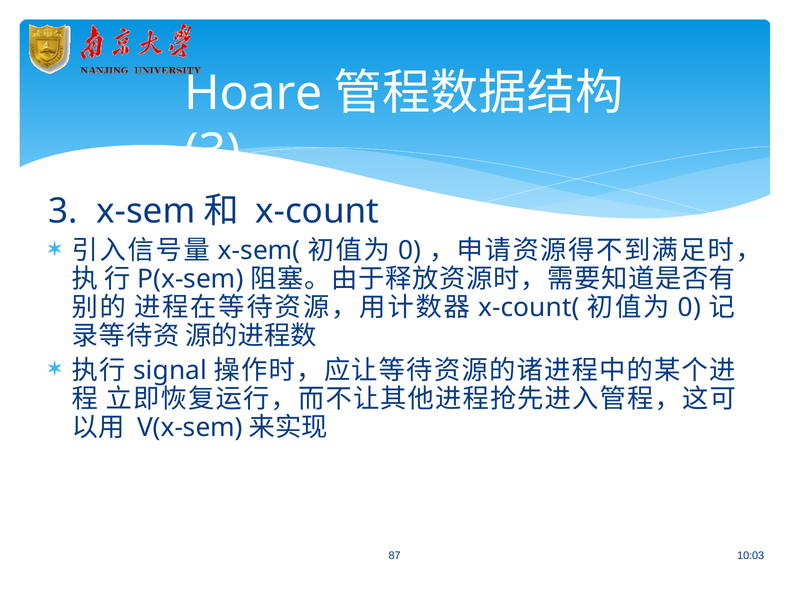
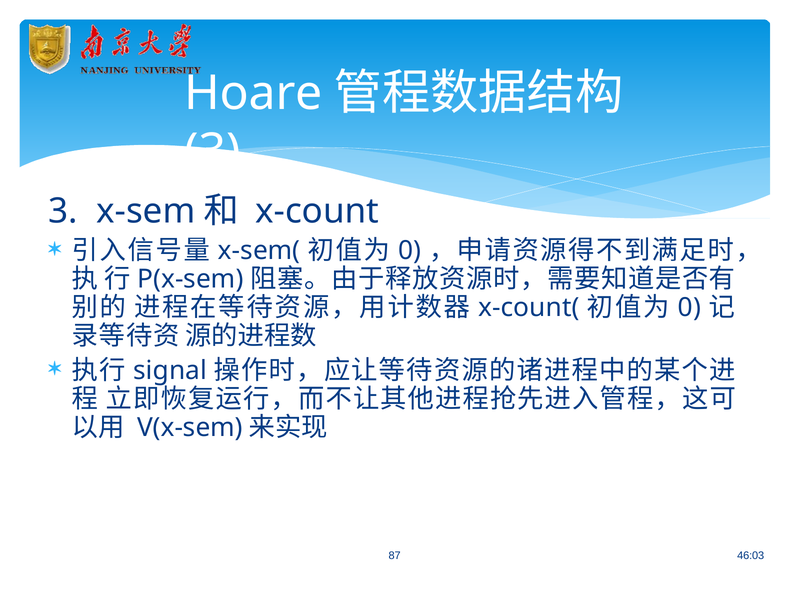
10:03: 10:03 -> 46:03 (751, 556)
